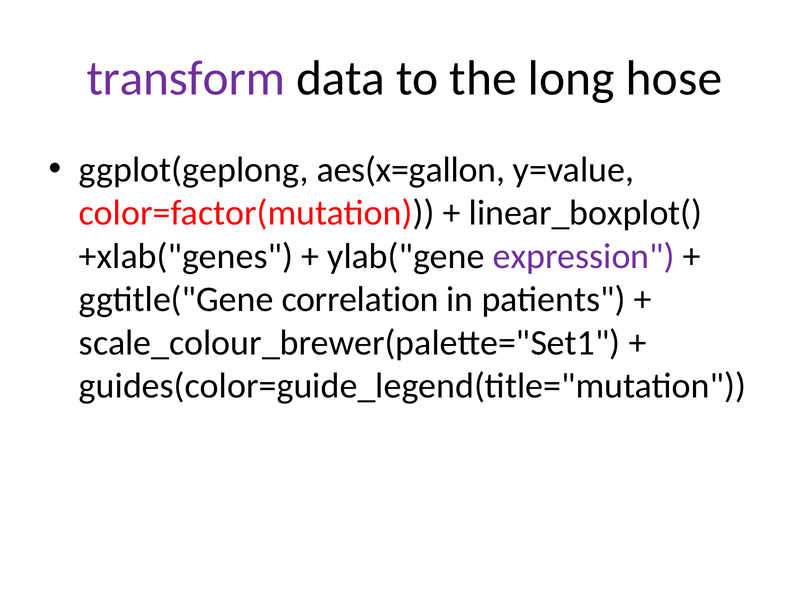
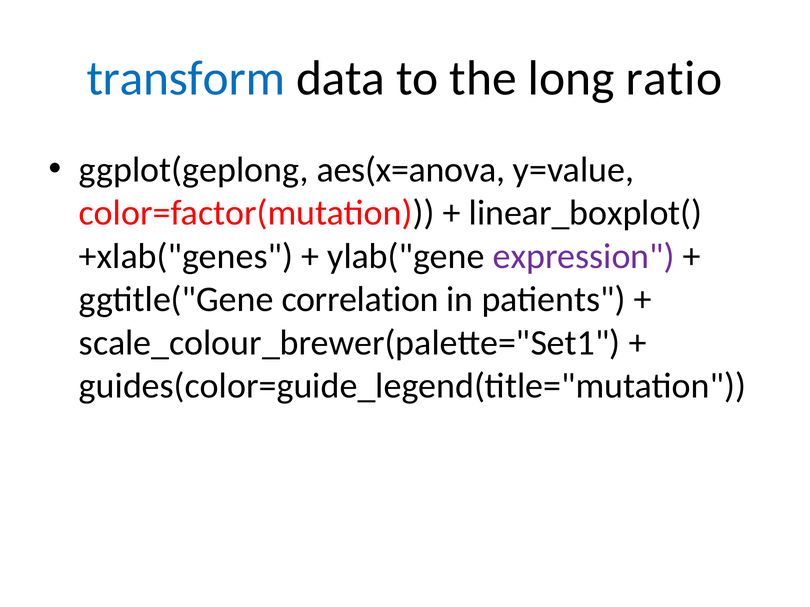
transform colour: purple -> blue (186, 78)
hose: hose -> ratio (674, 78)
aes(x=gallon: aes(x=gallon -> aes(x=anova (411, 170)
